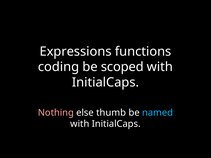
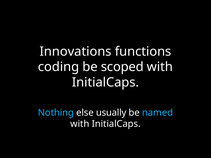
Expressions: Expressions -> Innovations (76, 52)
Nothing colour: pink -> light blue (56, 113)
thumb: thumb -> usually (111, 113)
